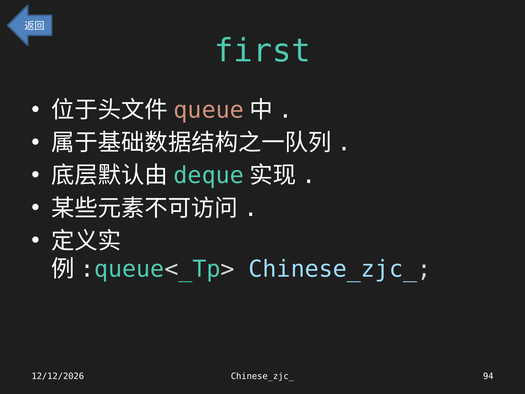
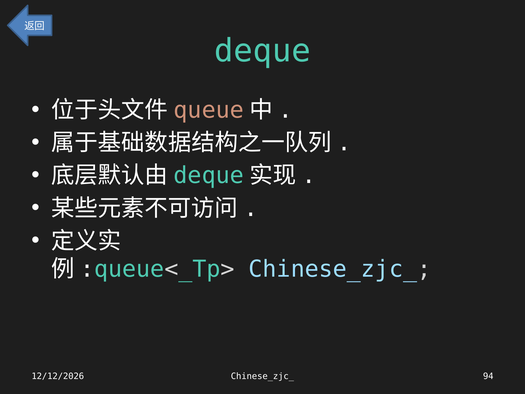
first: first -> deque (262, 51)
